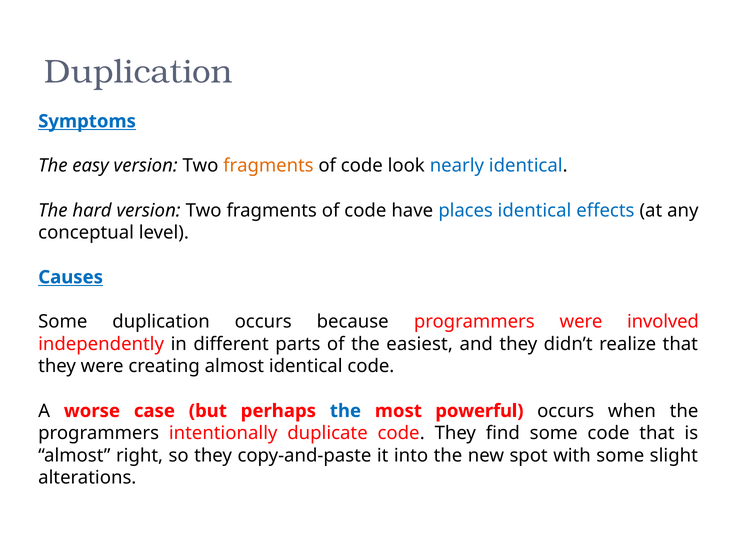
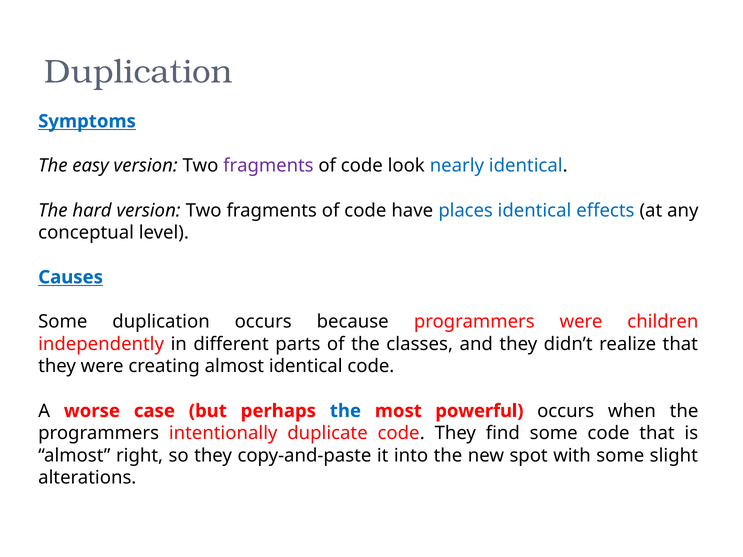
fragments colour: orange -> purple (268, 166)
involved: involved -> children (663, 322)
easiest: easiest -> classes (420, 344)
